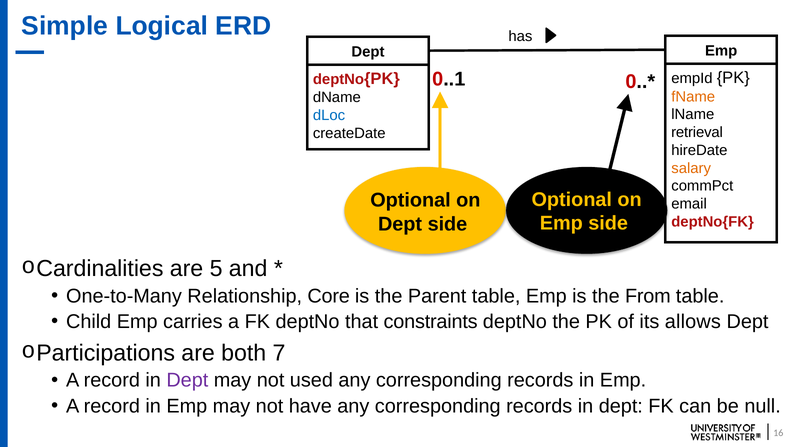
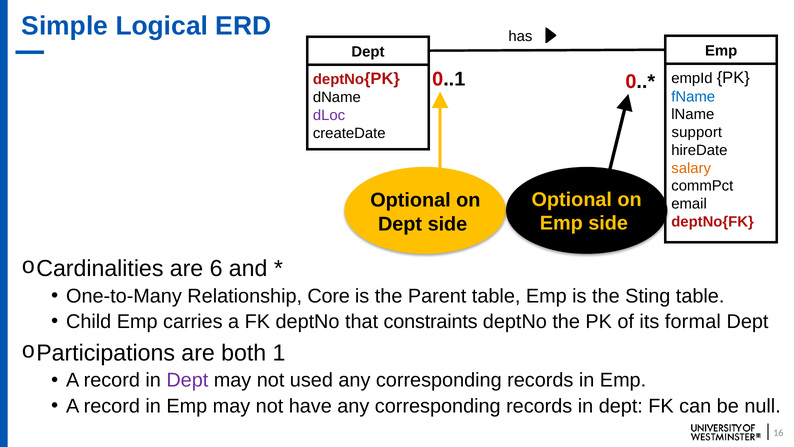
fName colour: orange -> blue (693, 97)
dLoc colour: blue -> purple (329, 115)
retrieval: retrieval -> support (697, 132)
5: 5 -> 6 (216, 268)
From: From -> Sting (648, 296)
allows: allows -> formal (693, 321)
7: 7 -> 1 (279, 353)
